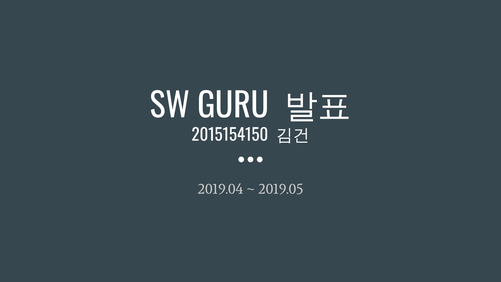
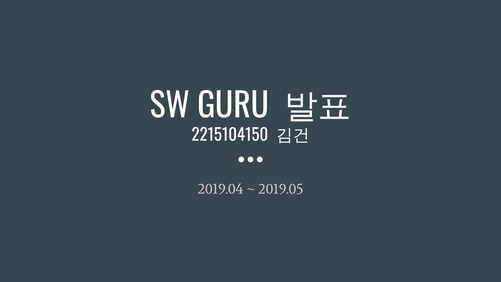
2015154150: 2015154150 -> 2215104150 (230, 135)
